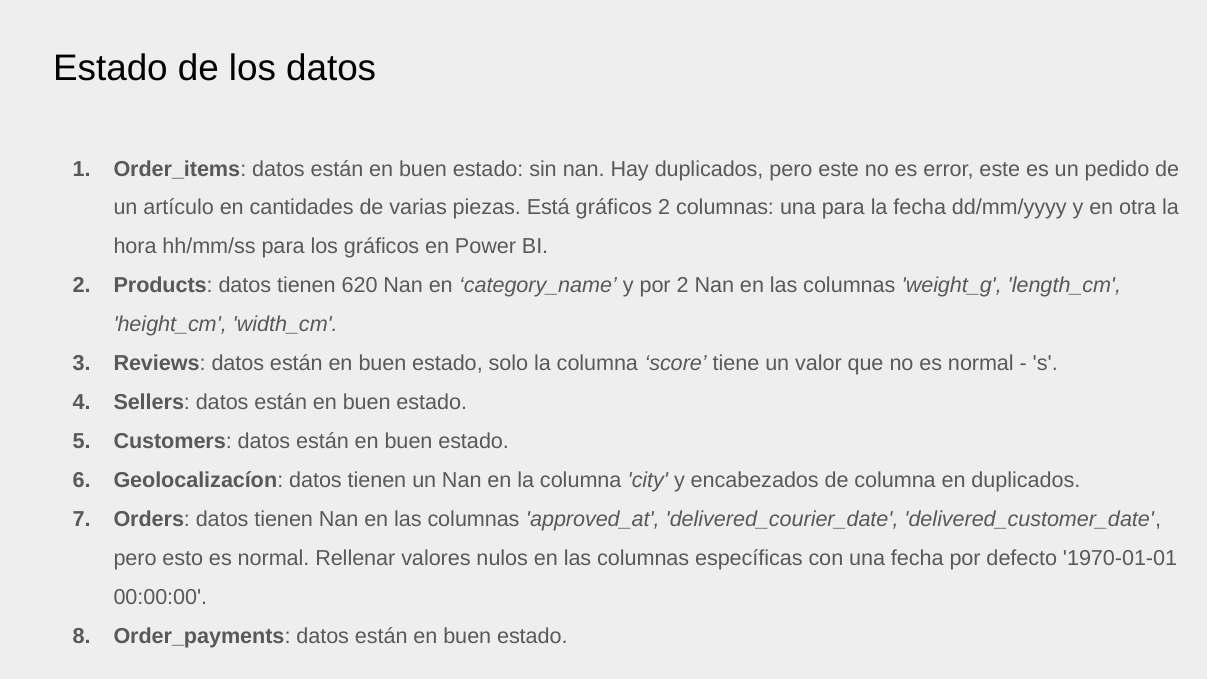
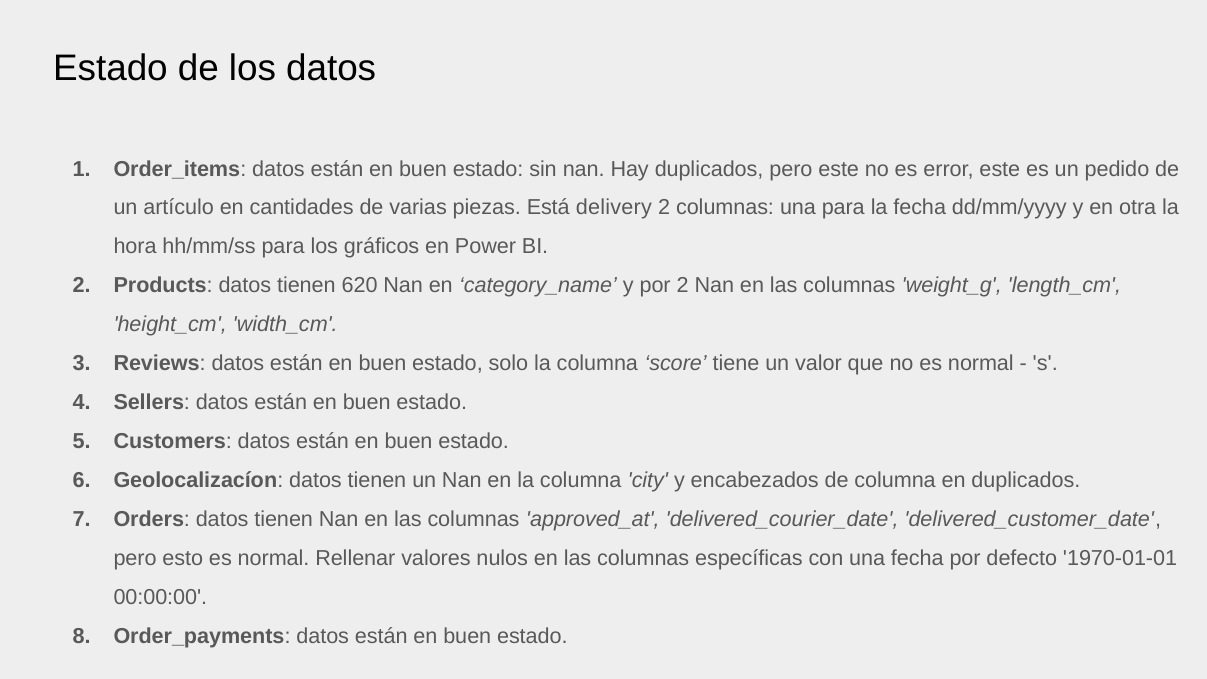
Está gráficos: gráficos -> delivery (614, 208)
